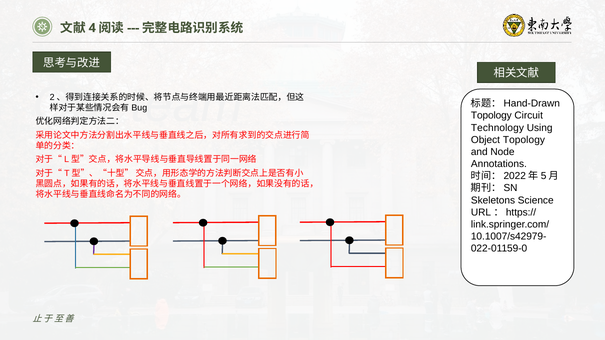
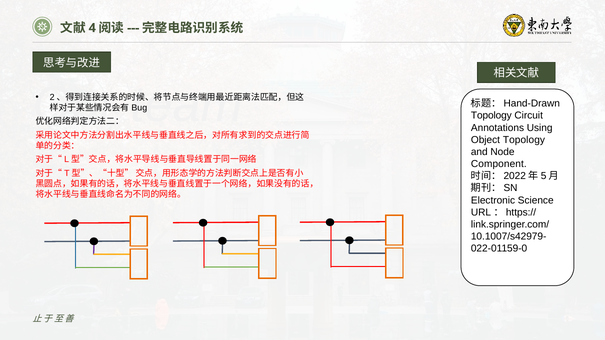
Technology: Technology -> Annotations (498, 128)
Annotations: Annotations -> Component (499, 164)
Skeletons: Skeletons -> Electronic (493, 200)
